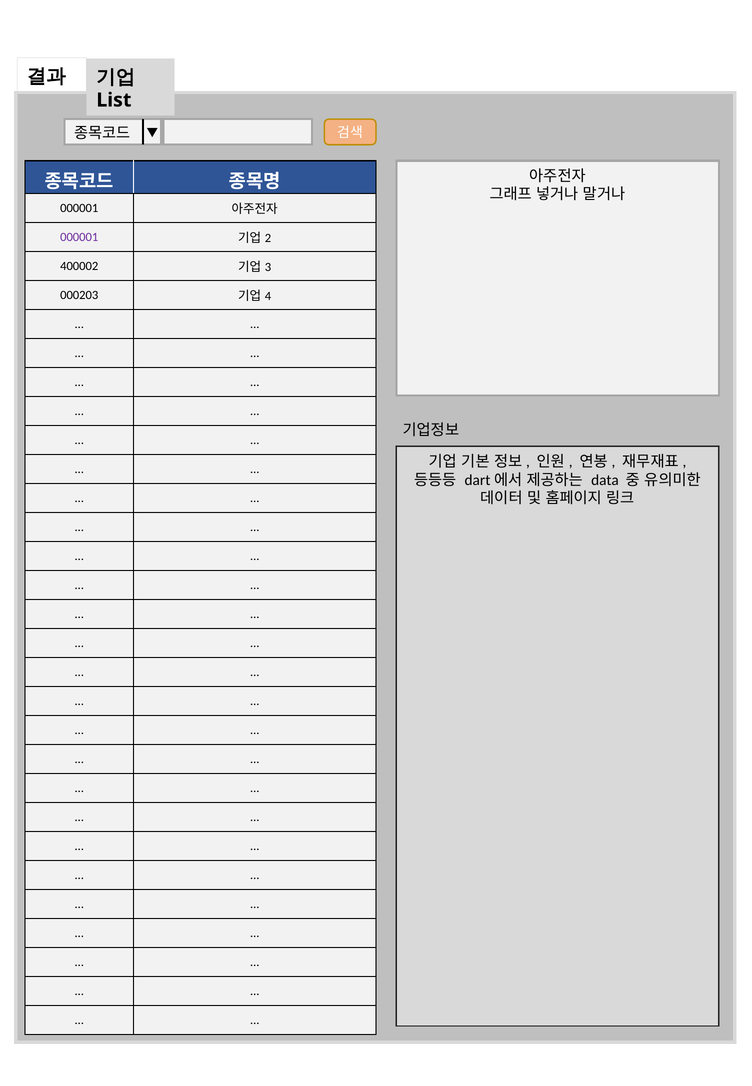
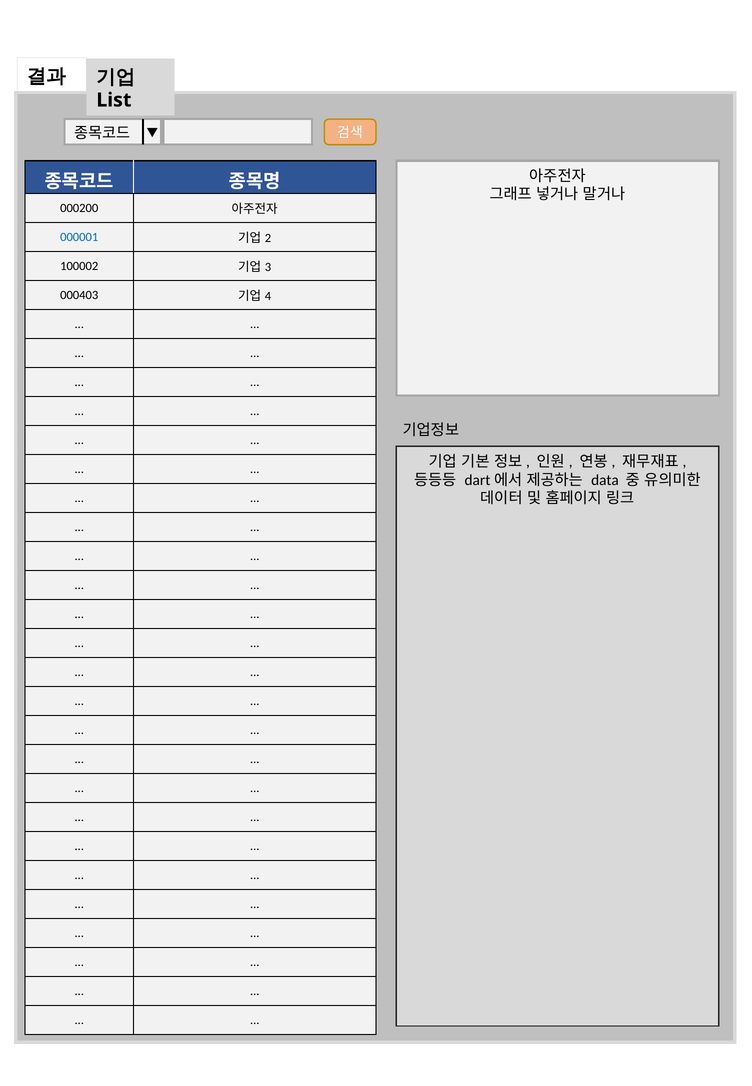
000001: 000001 -> 000200 (79, 208)
000001 colour: purple -> blue (79, 237)
400002: 400002 -> 100002 (79, 266)
000203: 000203 -> 000403 (79, 295)
